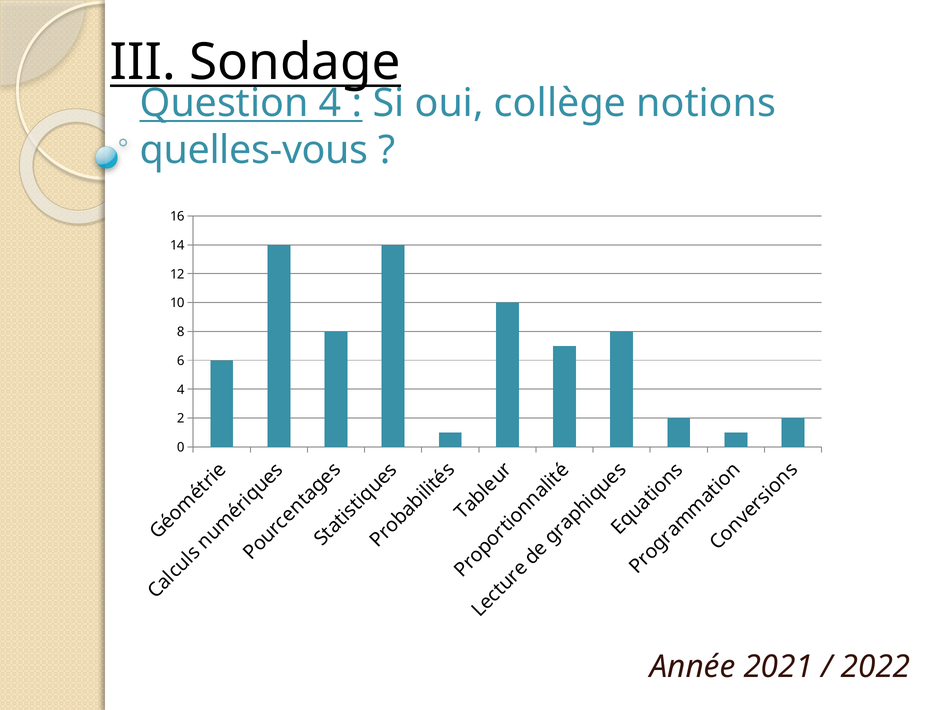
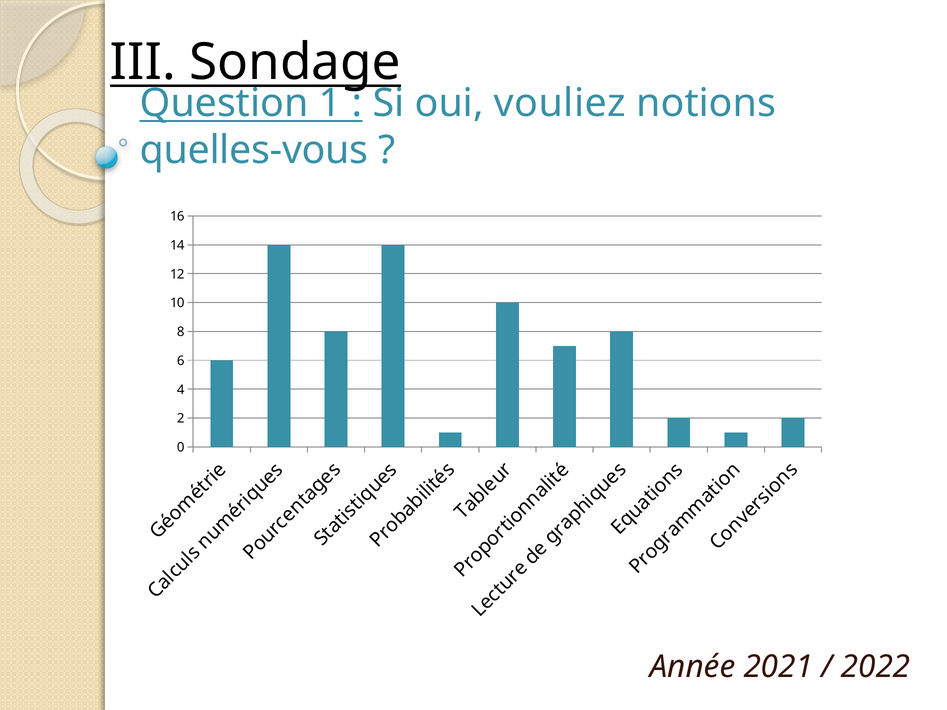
Question 4: 4 -> 1 (330, 103)
collège: collège -> vouliez (560, 103)
